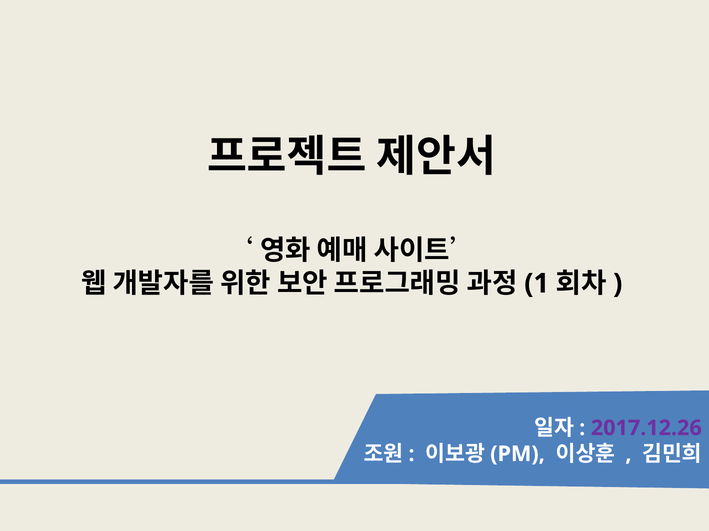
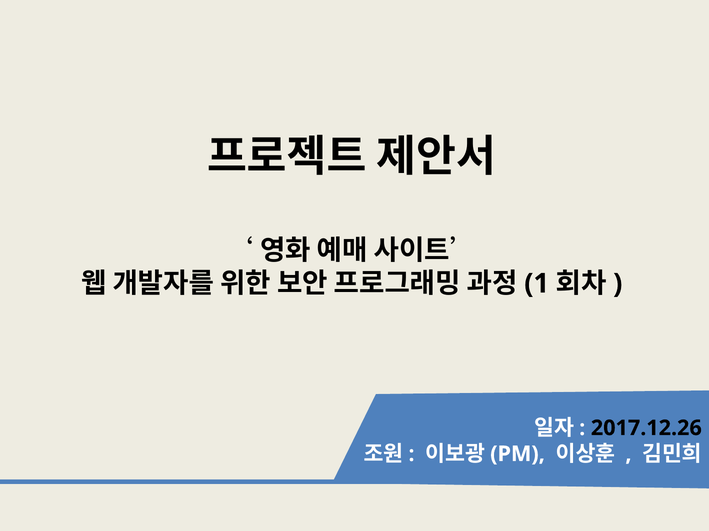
2017.12.26 colour: purple -> black (646, 429)
